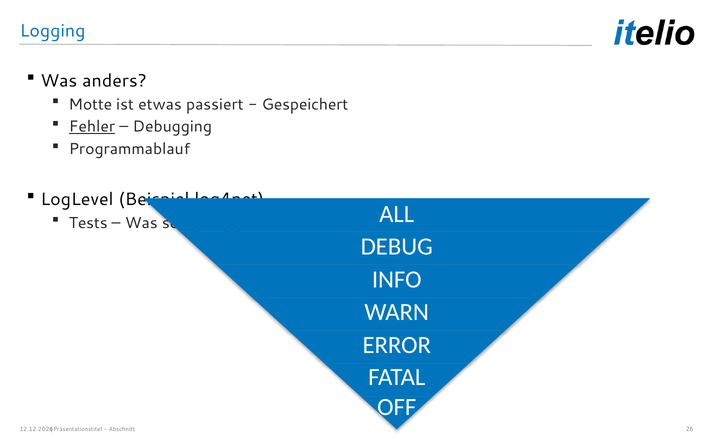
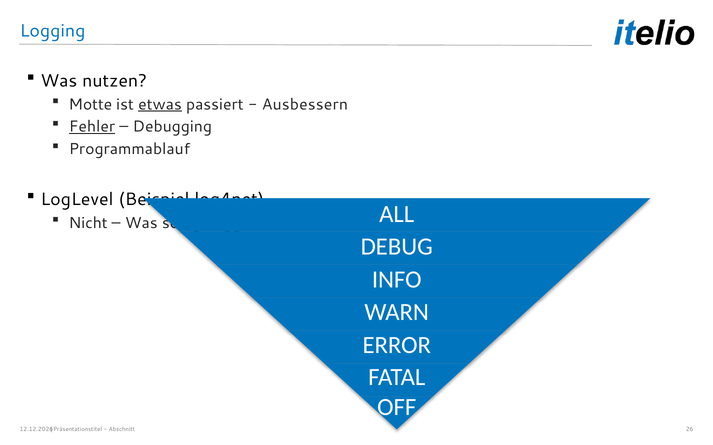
anders: anders -> nutzen (115, 81)
etwas underline: none -> present (160, 104)
Gespeichert: Gespeichert -> Ausbessern (305, 104)
Tests: Tests -> Nicht (88, 223)
